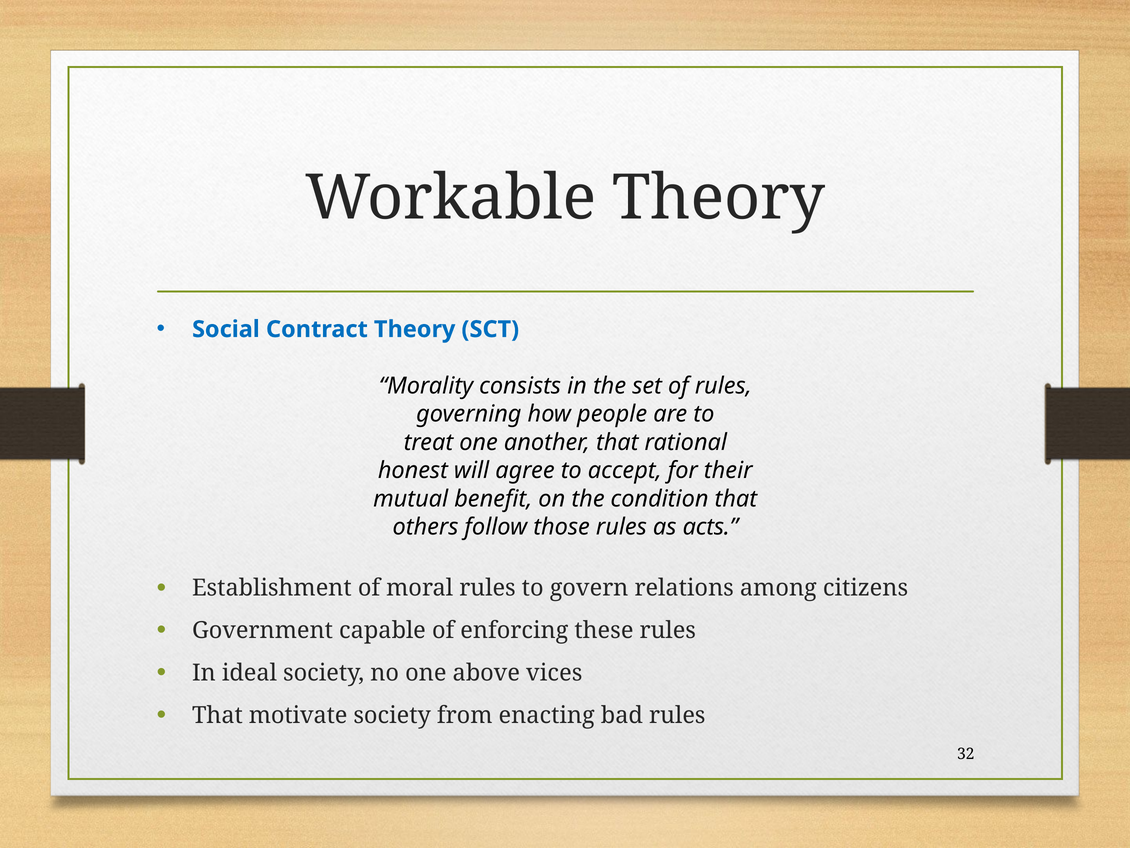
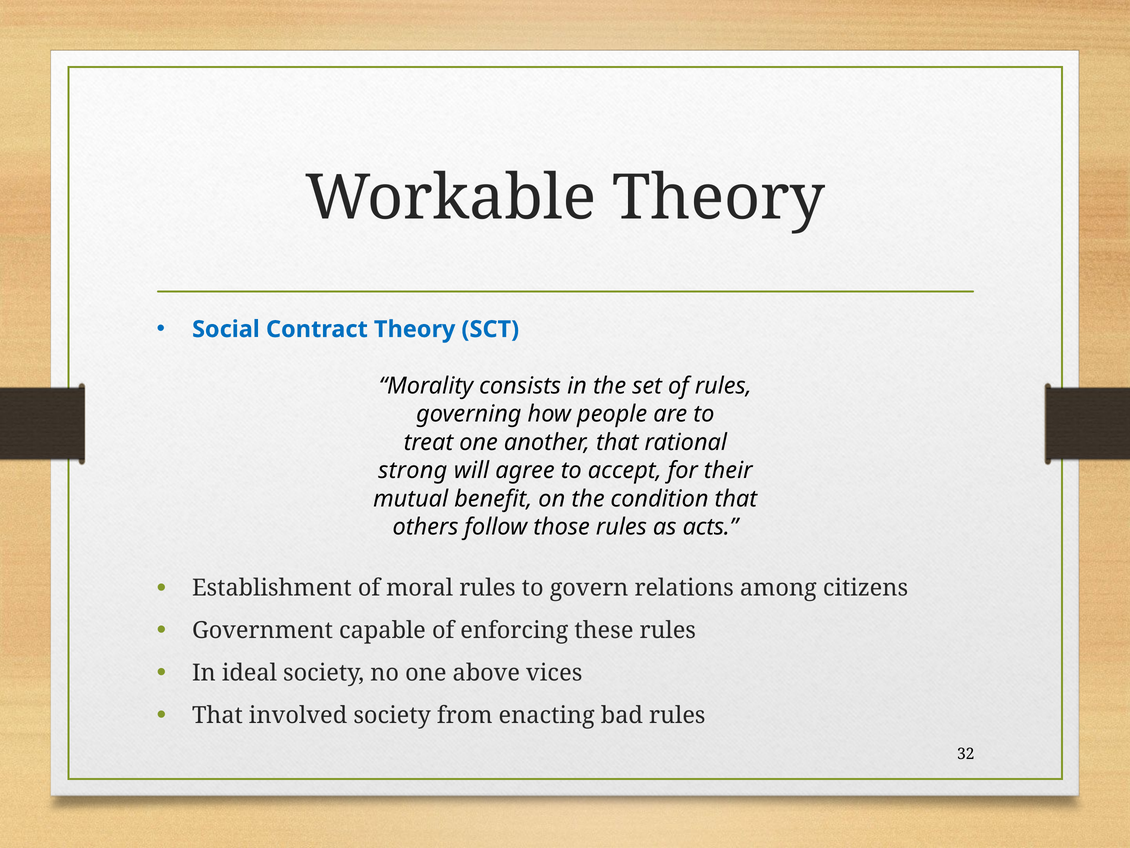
honest: honest -> strong (413, 470)
motivate: motivate -> involved (298, 715)
